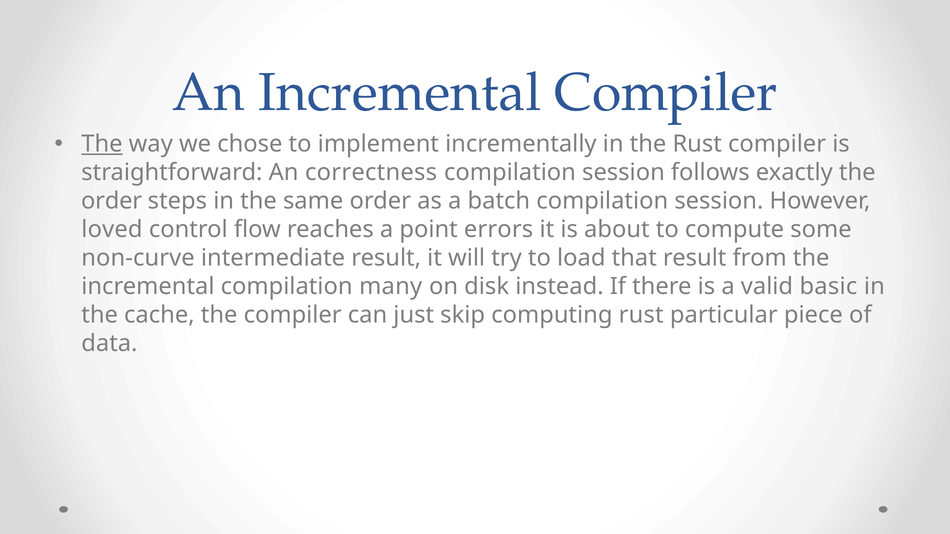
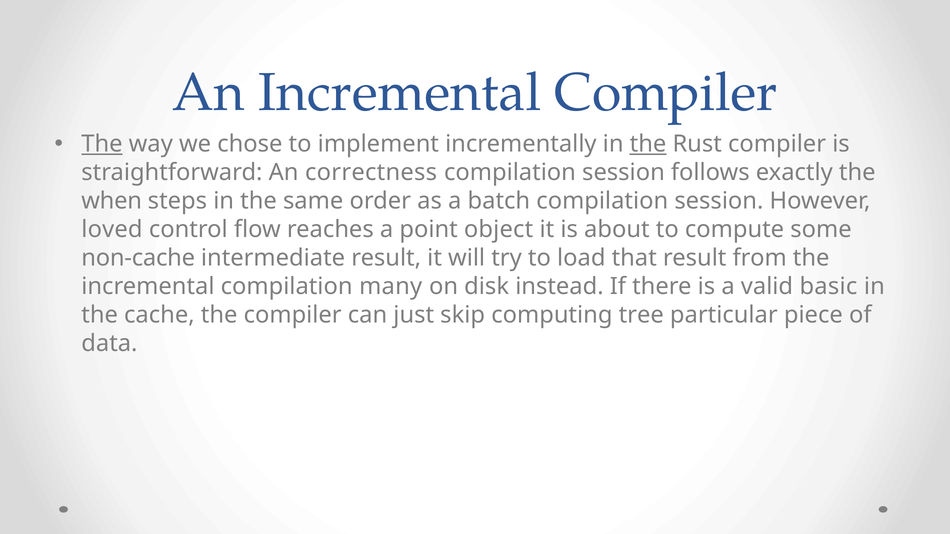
the underline: none -> present (648, 144)
order: order -> when (112, 201)
errors: errors -> object (499, 230)
non-curve: non-curve -> non-cache (138, 258)
computing rust: rust -> tree (641, 315)
